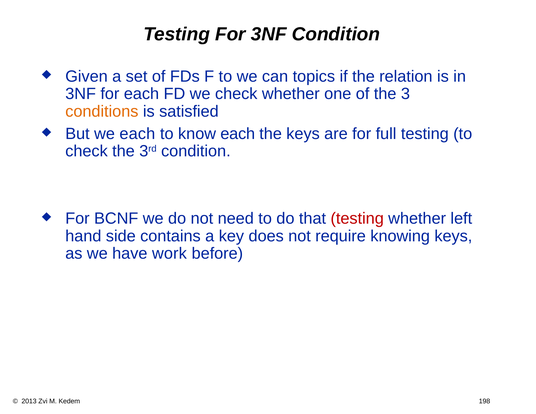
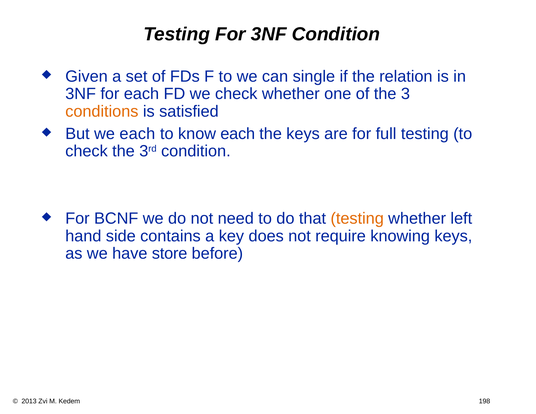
topics: topics -> single (314, 76)
testing colour: red -> orange (357, 219)
work: work -> store (170, 254)
